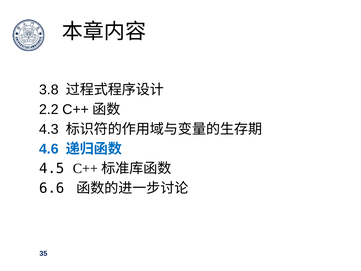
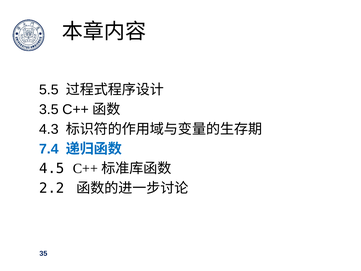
3.8: 3.8 -> 5.5 (49, 90)
2.2: 2.2 -> 3.5 (49, 109)
4.6: 4.6 -> 7.4 (49, 149)
6.6: 6.6 -> 2.2 (52, 188)
